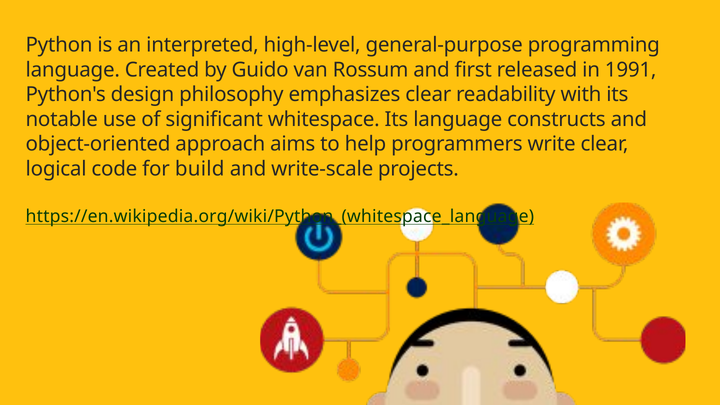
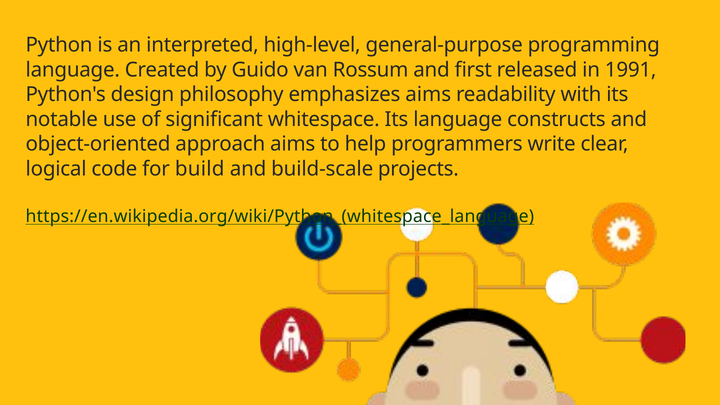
emphasizes clear: clear -> aims (428, 95)
write-scale: write-scale -> build-scale (322, 169)
